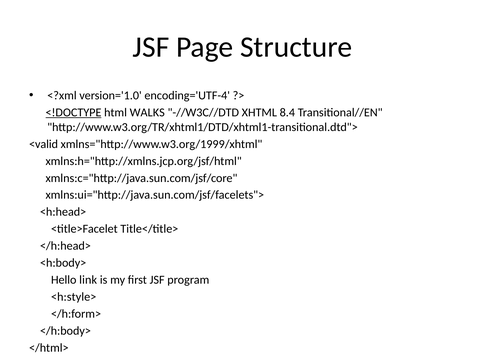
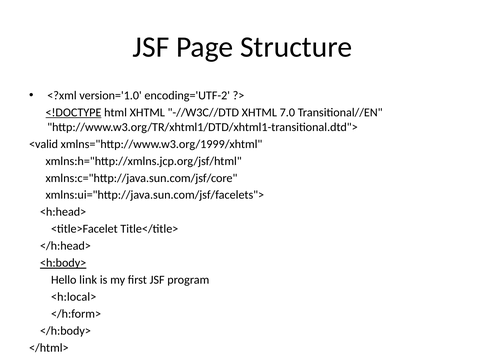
encoding='UTF-4: encoding='UTF-4 -> encoding='UTF-2 (187, 95)
html WALKS: WALKS -> XHTML (147, 112)
8.4: 8.4 -> 7.0 (287, 112)
<h:body> underline: none -> present (63, 263)
<h:style>: <h:style> -> <h:local> (74, 297)
